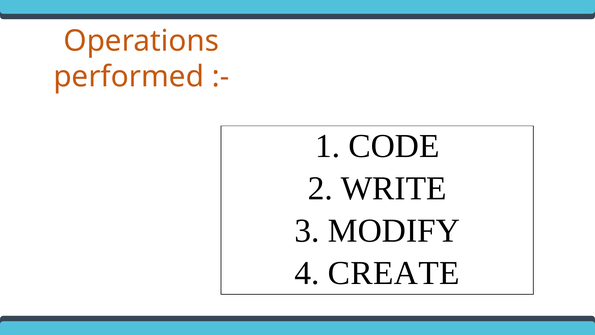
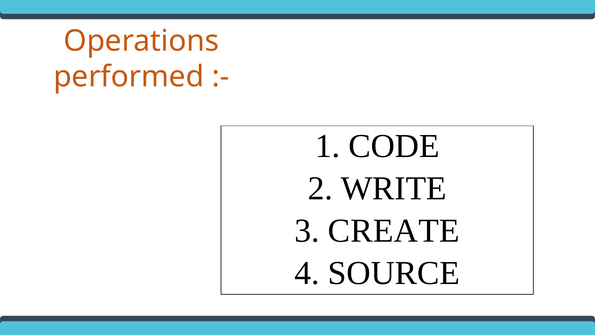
MODIFY: MODIFY -> CREATE (394, 230)
CREATE: CREATE -> SOURCE (394, 273)
